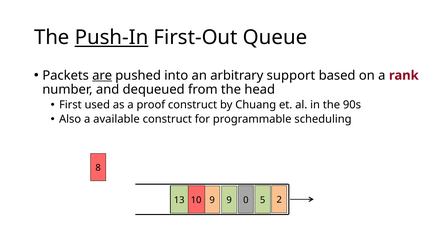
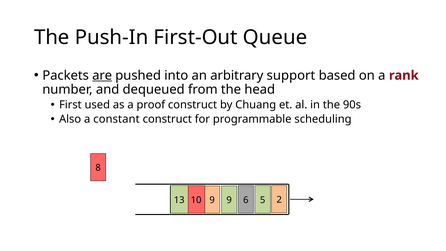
Push-In underline: present -> none (112, 37)
available: available -> constant (116, 119)
0: 0 -> 6 (246, 200)
